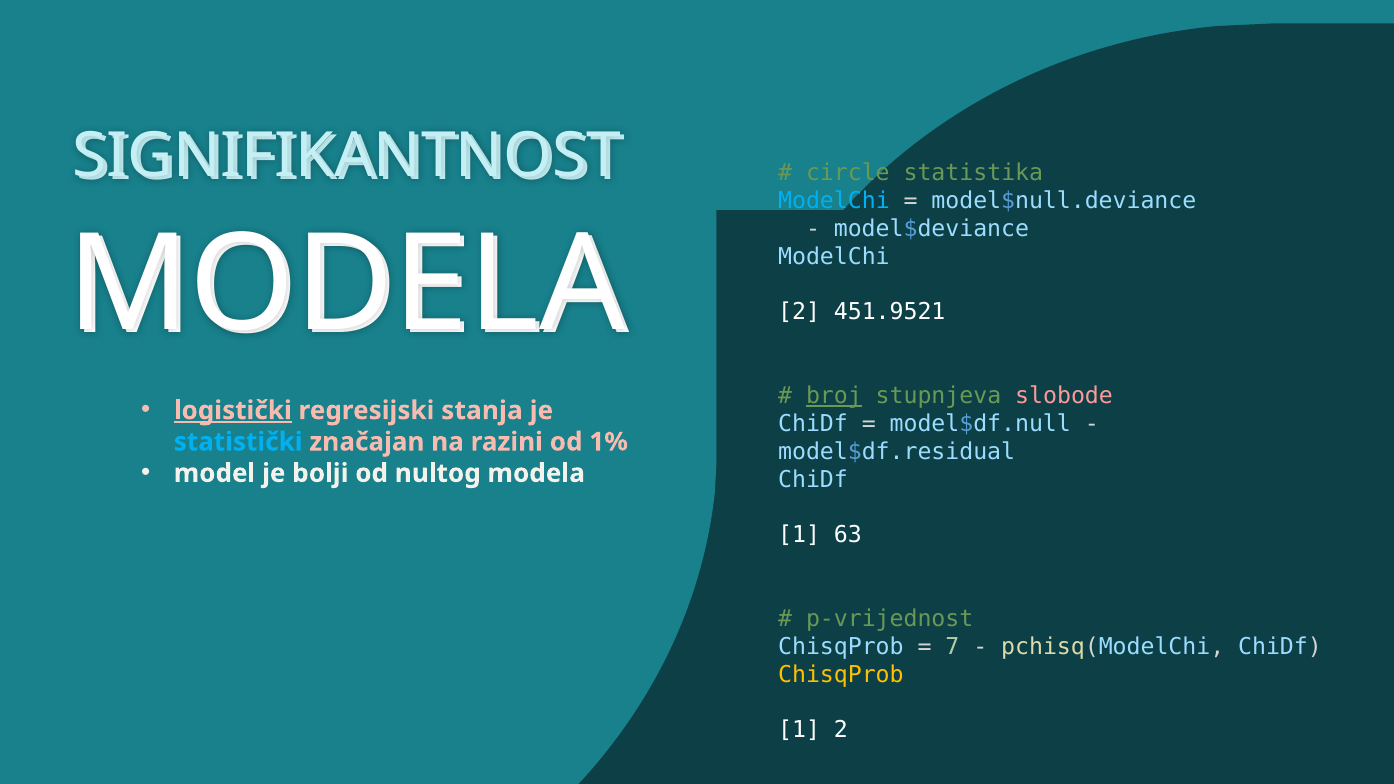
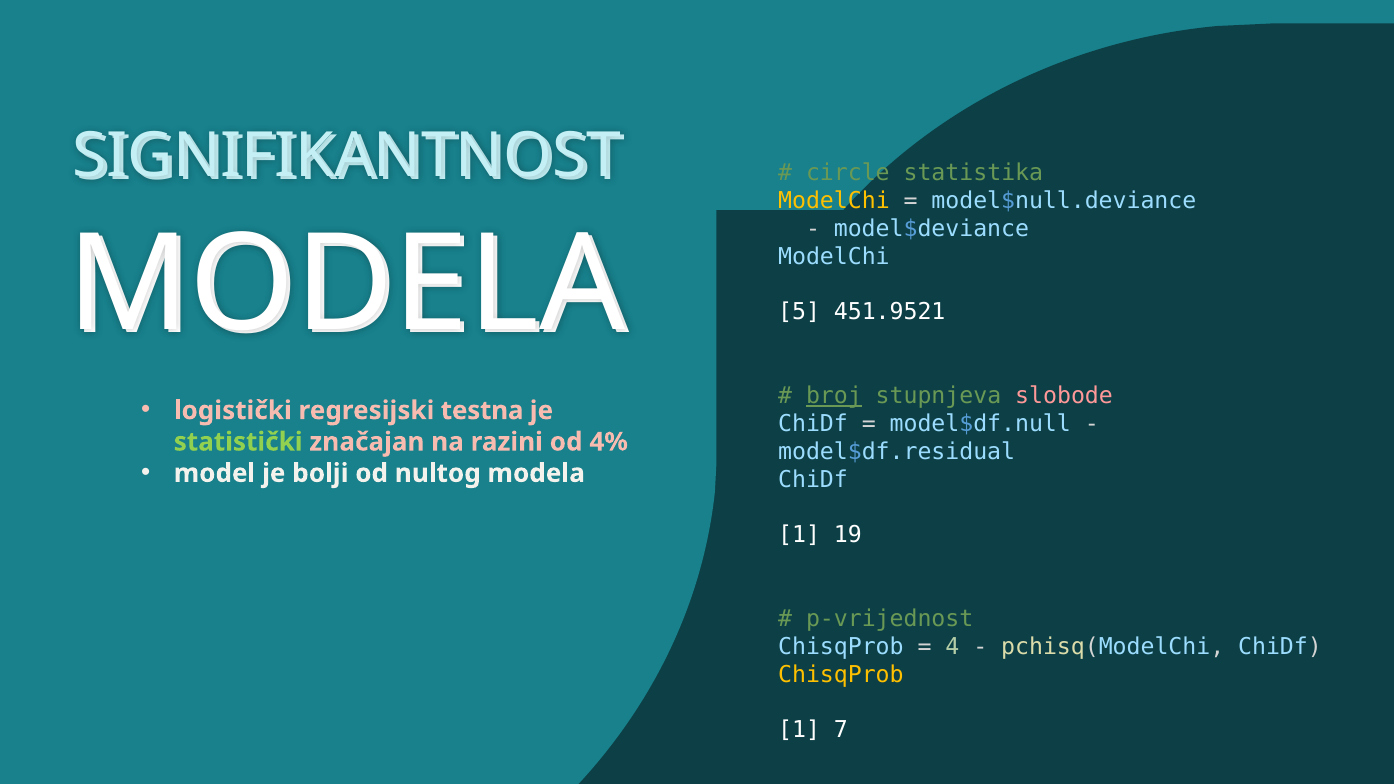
ModelChi colour: light blue -> yellow (834, 201)
2: 2 -> 5 (799, 312)
logistički underline: present -> none (233, 411)
stanja: stanja -> testna (482, 411)
statistički colour: light blue -> light green (238, 442)
1%: 1% -> 4% (609, 442)
63: 63 -> 19 (848, 535)
7: 7 -> 4 (952, 647)
1 2: 2 -> 7 (841, 730)
